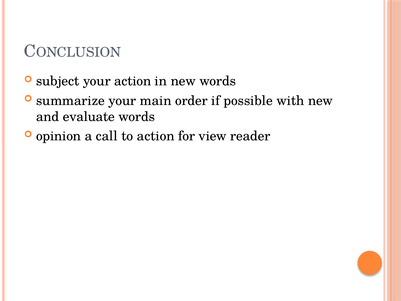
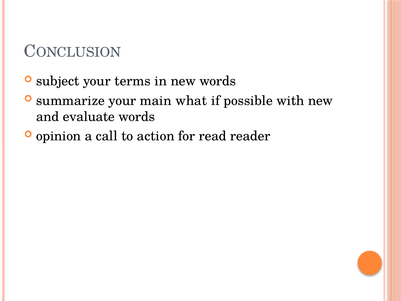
your action: action -> terms (133, 81)
order: order -> what (191, 101)
view: view -> read (213, 136)
